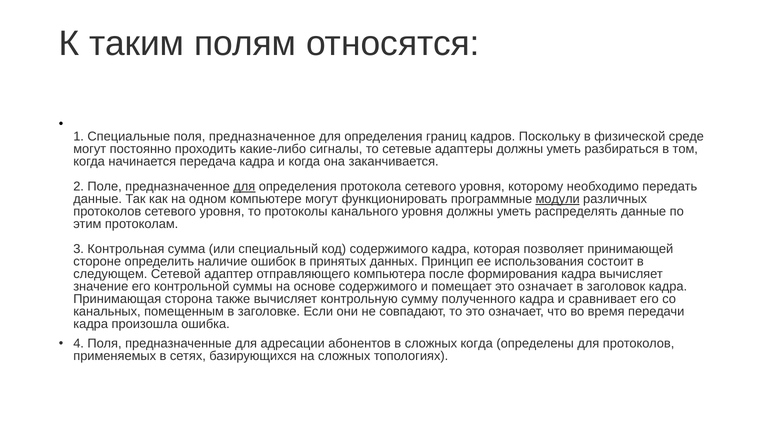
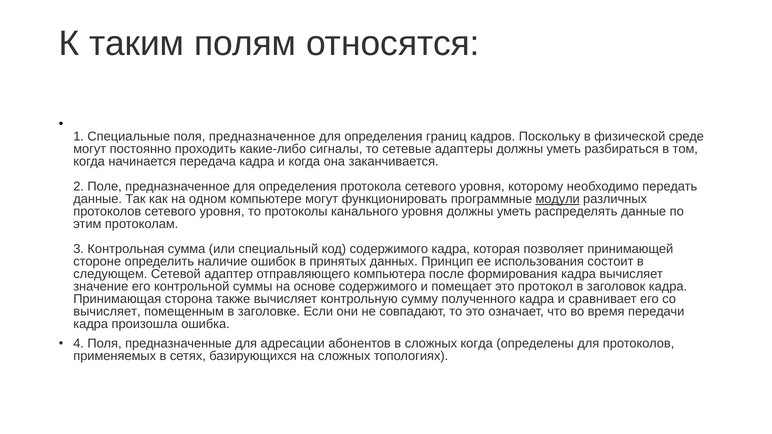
для underline: present -> none (244, 187)
помещает это означает: означает -> протокол (545, 287)
канальных: канальных -> вычисляет (107, 312)
